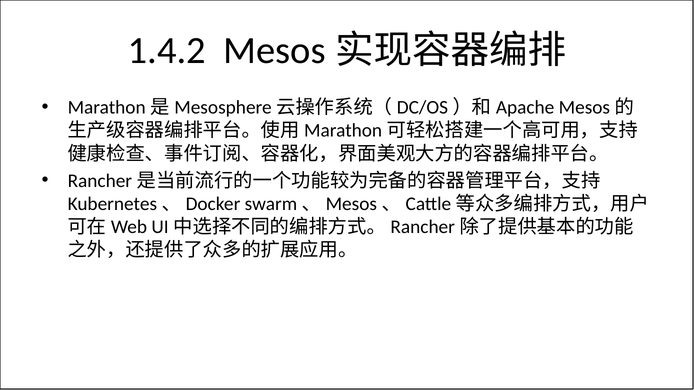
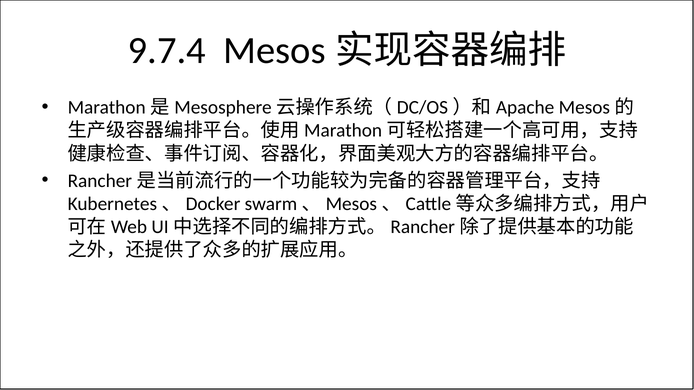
1.4.2: 1.4.2 -> 9.7.4 (167, 51)
